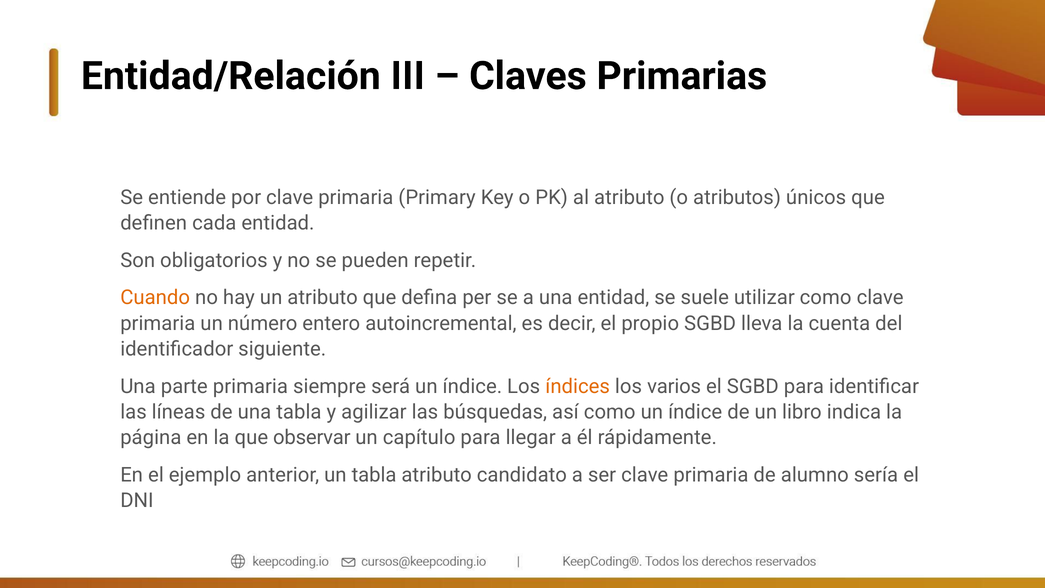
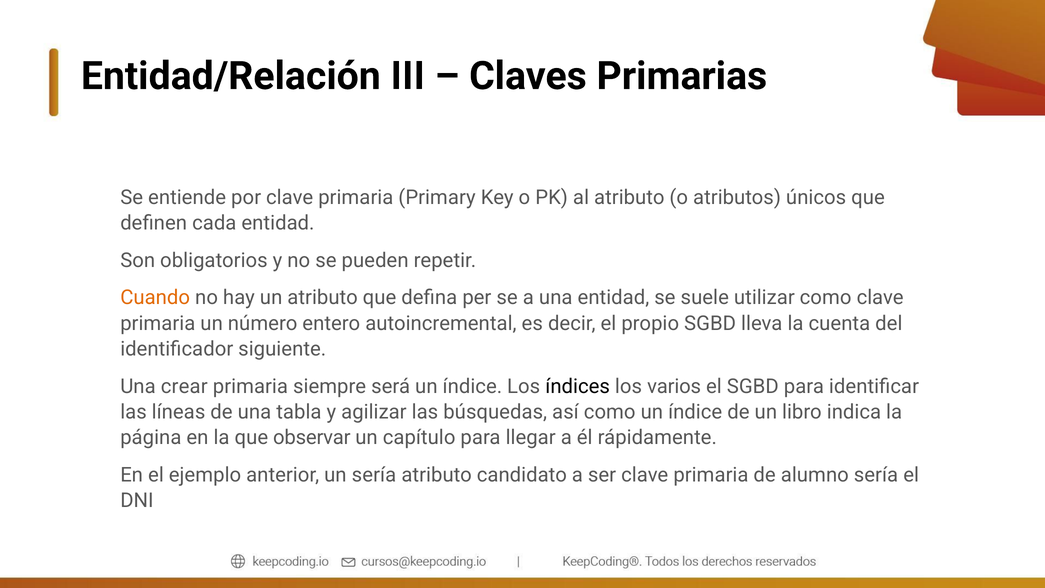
parte: parte -> crear (184, 386)
índices colour: orange -> black (578, 386)
un tabla: tabla -> sería (374, 475)
